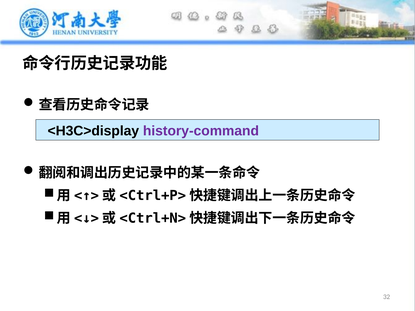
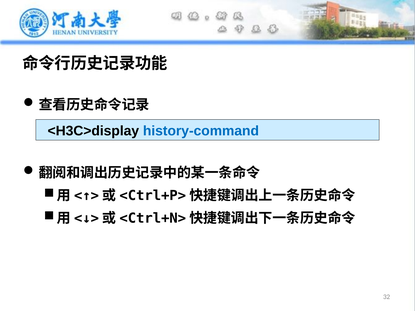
history-command colour: purple -> blue (201, 131)
